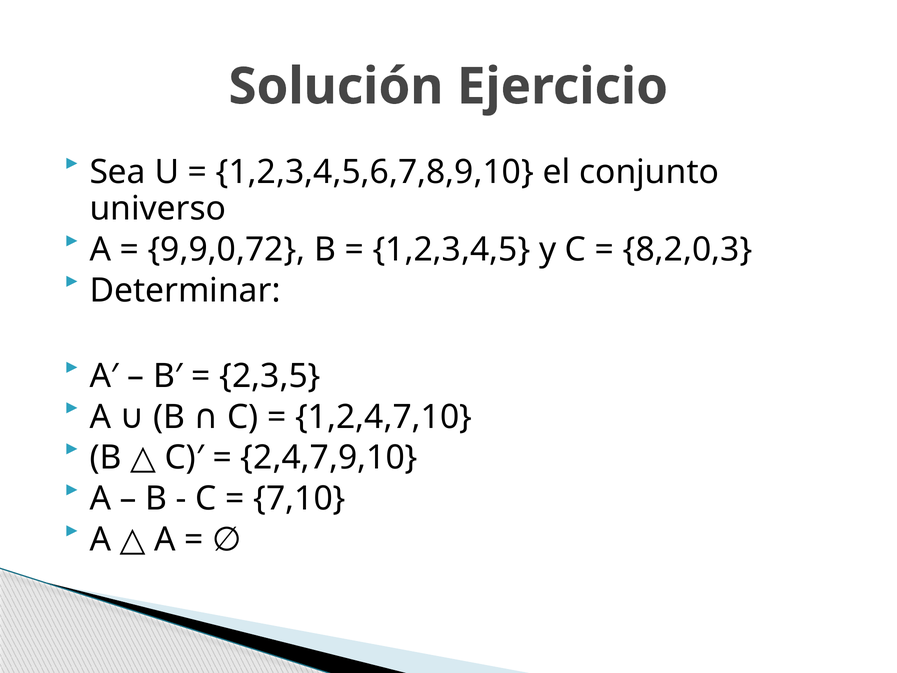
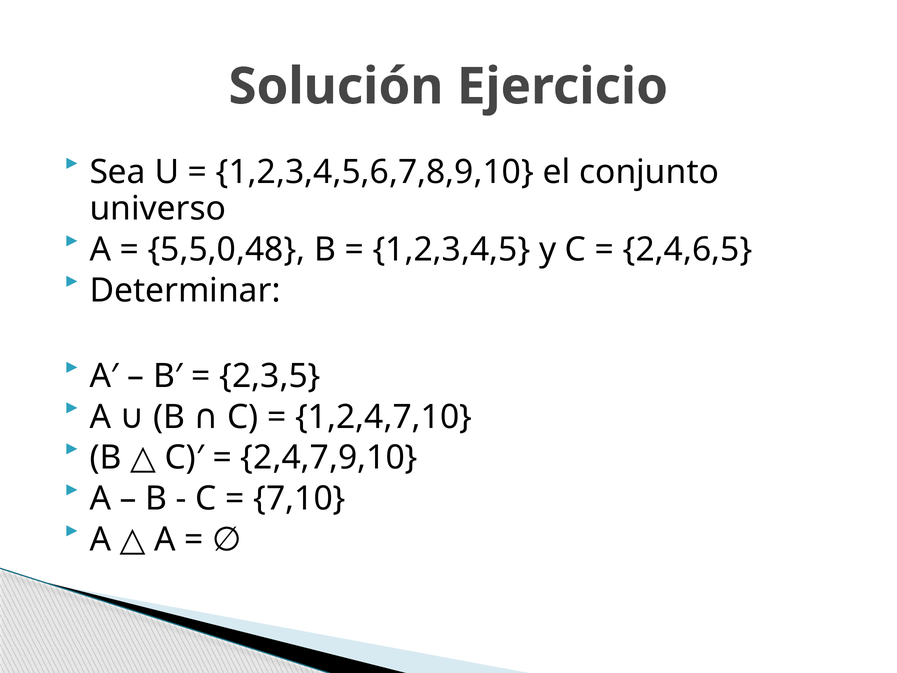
9,9,0,72: 9,9,0,72 -> 5,5,0,48 (226, 249)
8,2,0,3: 8,2,0,3 -> 2,4,6,5 (688, 249)
